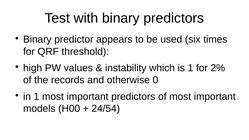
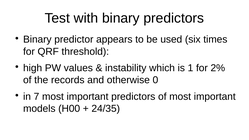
in 1: 1 -> 7 (36, 97)
24/54: 24/54 -> 24/35 (106, 109)
